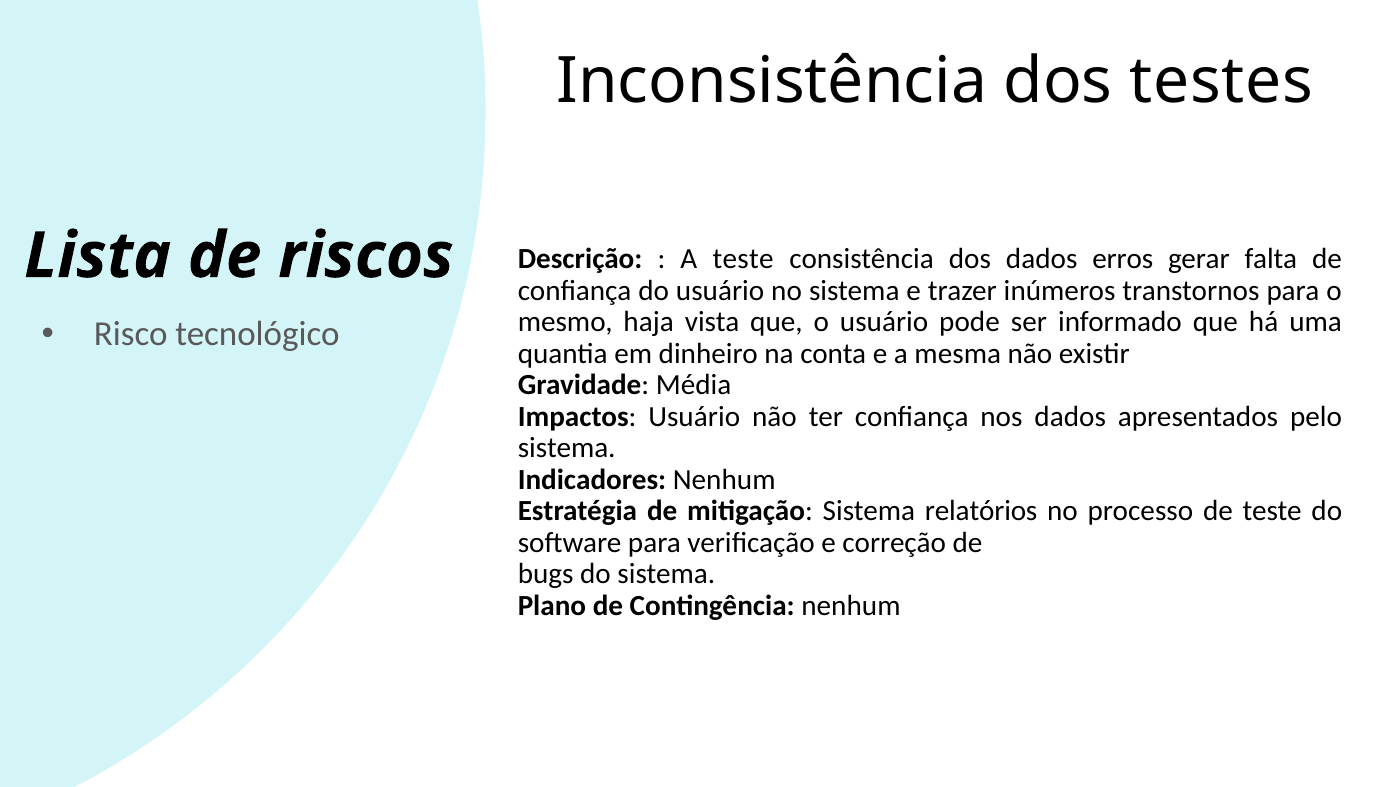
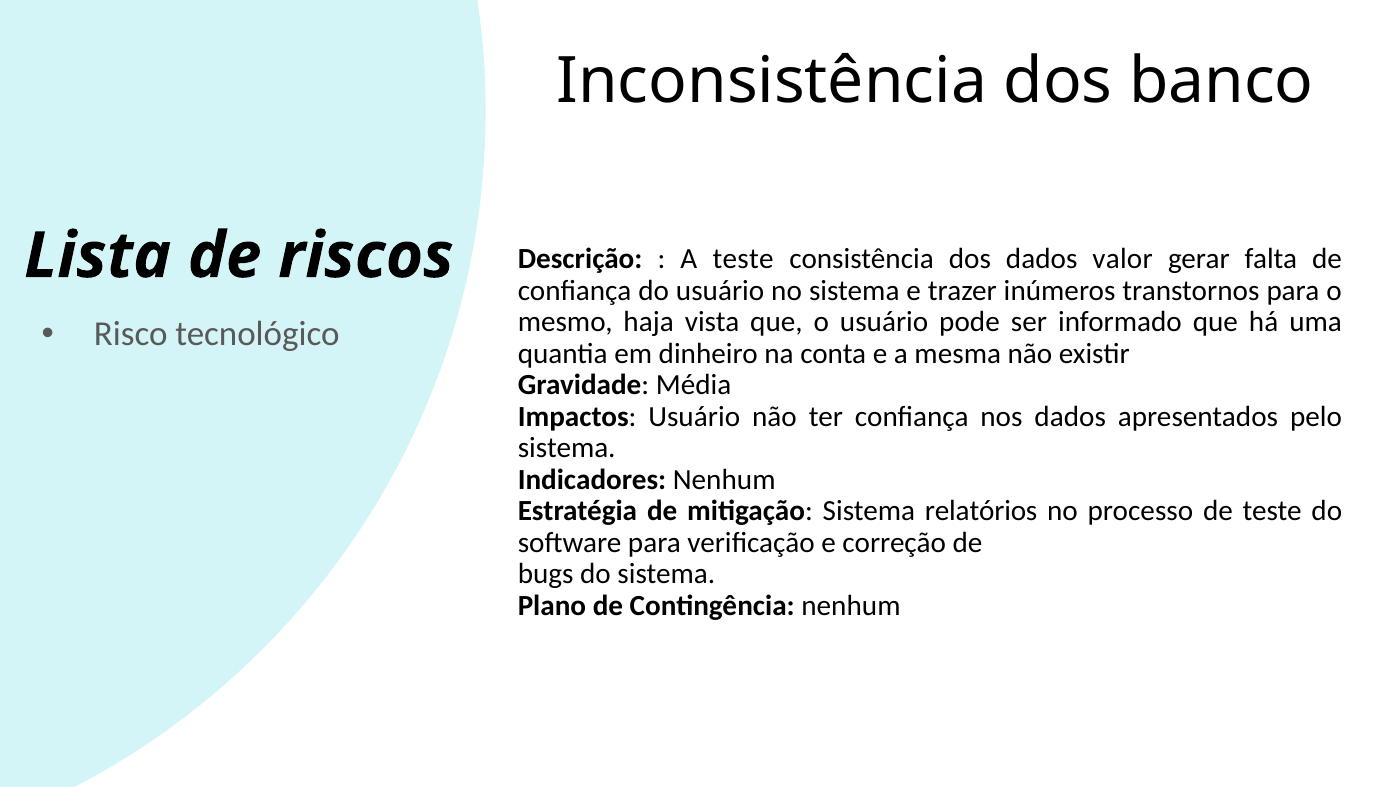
testes: testes -> banco (1221, 81)
erros: erros -> valor (1123, 259)
